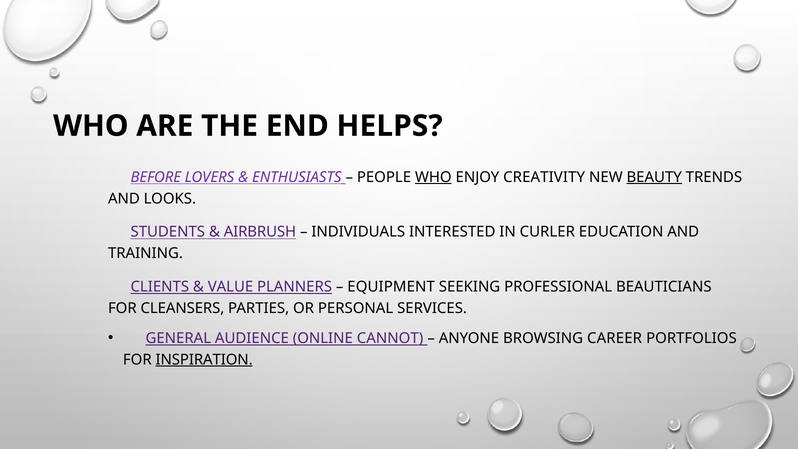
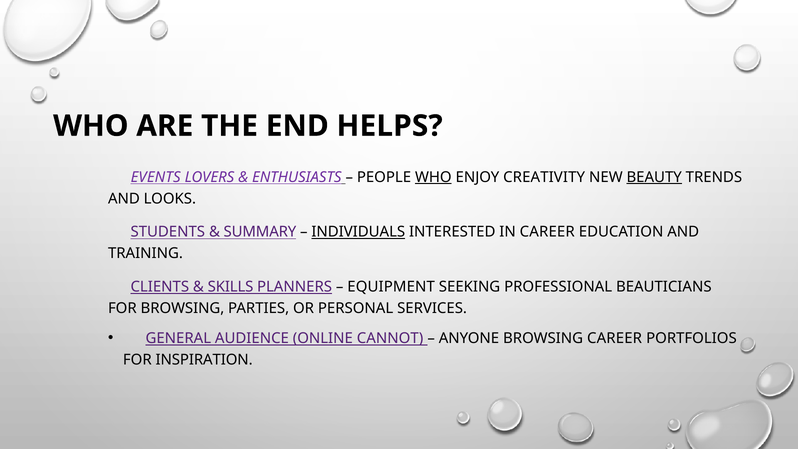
BEFORE: BEFORE -> EVENTS (156, 177)
AIRBRUSH: AIRBRUSH -> SUMMARY (260, 232)
INDIVIDUALS underline: none -> present (358, 232)
IN CURLER: CURLER -> CAREER (547, 232)
VALUE: VALUE -> SKILLS (231, 287)
FOR CLEANSERS: CLEANSERS -> BROWSING (182, 308)
INSPIRATION underline: present -> none (204, 360)
